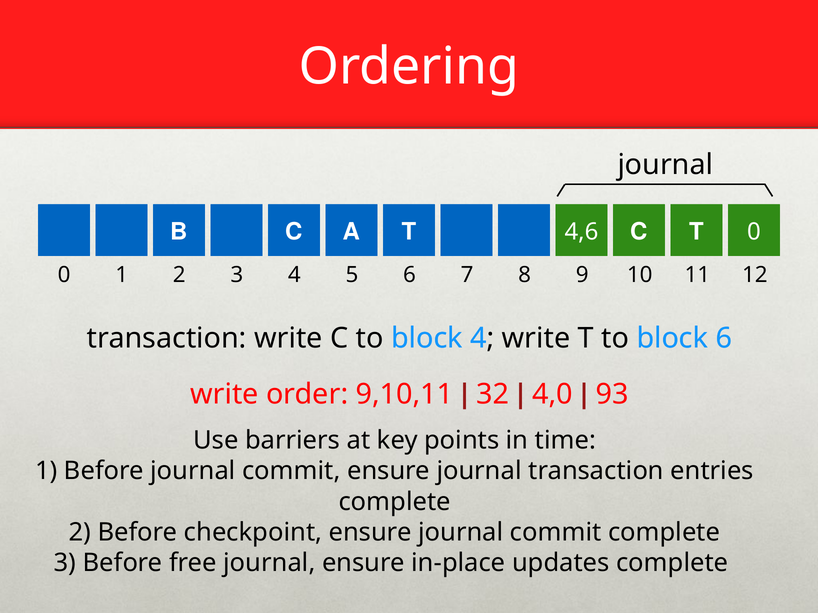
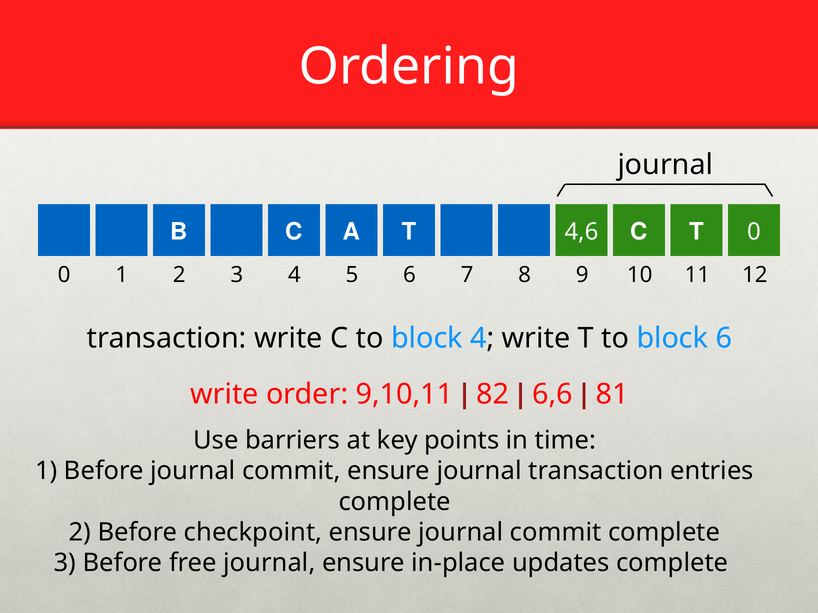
32: 32 -> 82 (493, 394)
4,0: 4,0 -> 6,6 (553, 394)
93: 93 -> 81 (612, 394)
